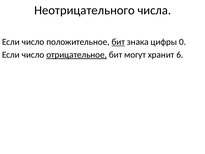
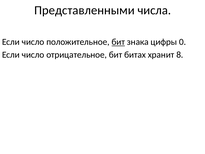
Неотрицательного: Неотрицательного -> Представленными (84, 10)
отрицательное underline: present -> none (77, 55)
могут: могут -> битах (135, 55)
6: 6 -> 8 (180, 55)
